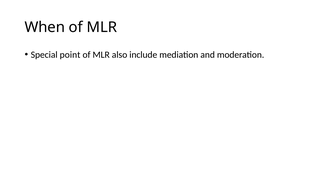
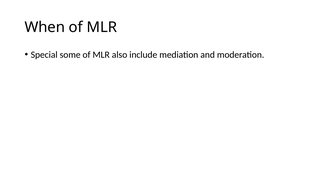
point: point -> some (70, 55)
